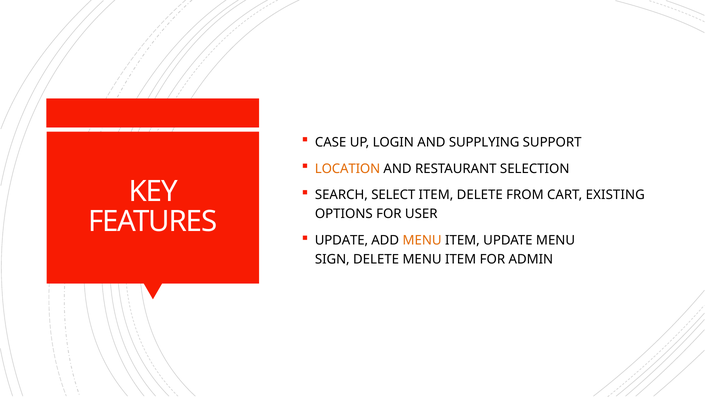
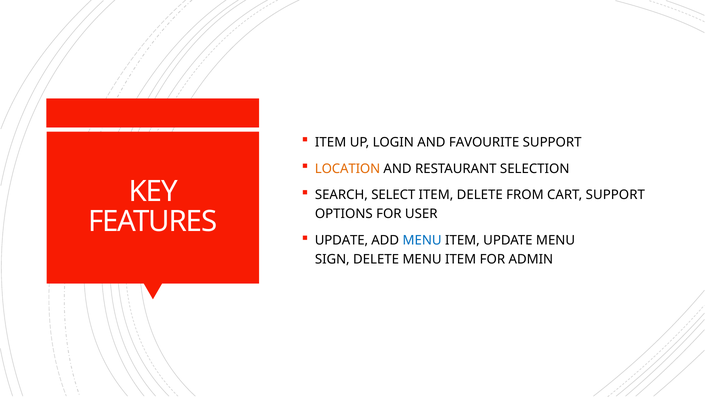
CASE: CASE -> ITEM (331, 142)
SUPPLYING: SUPPLYING -> FAVOURITE (484, 142)
CART EXISTING: EXISTING -> SUPPORT (615, 195)
MENU colour: orange -> blue (422, 241)
